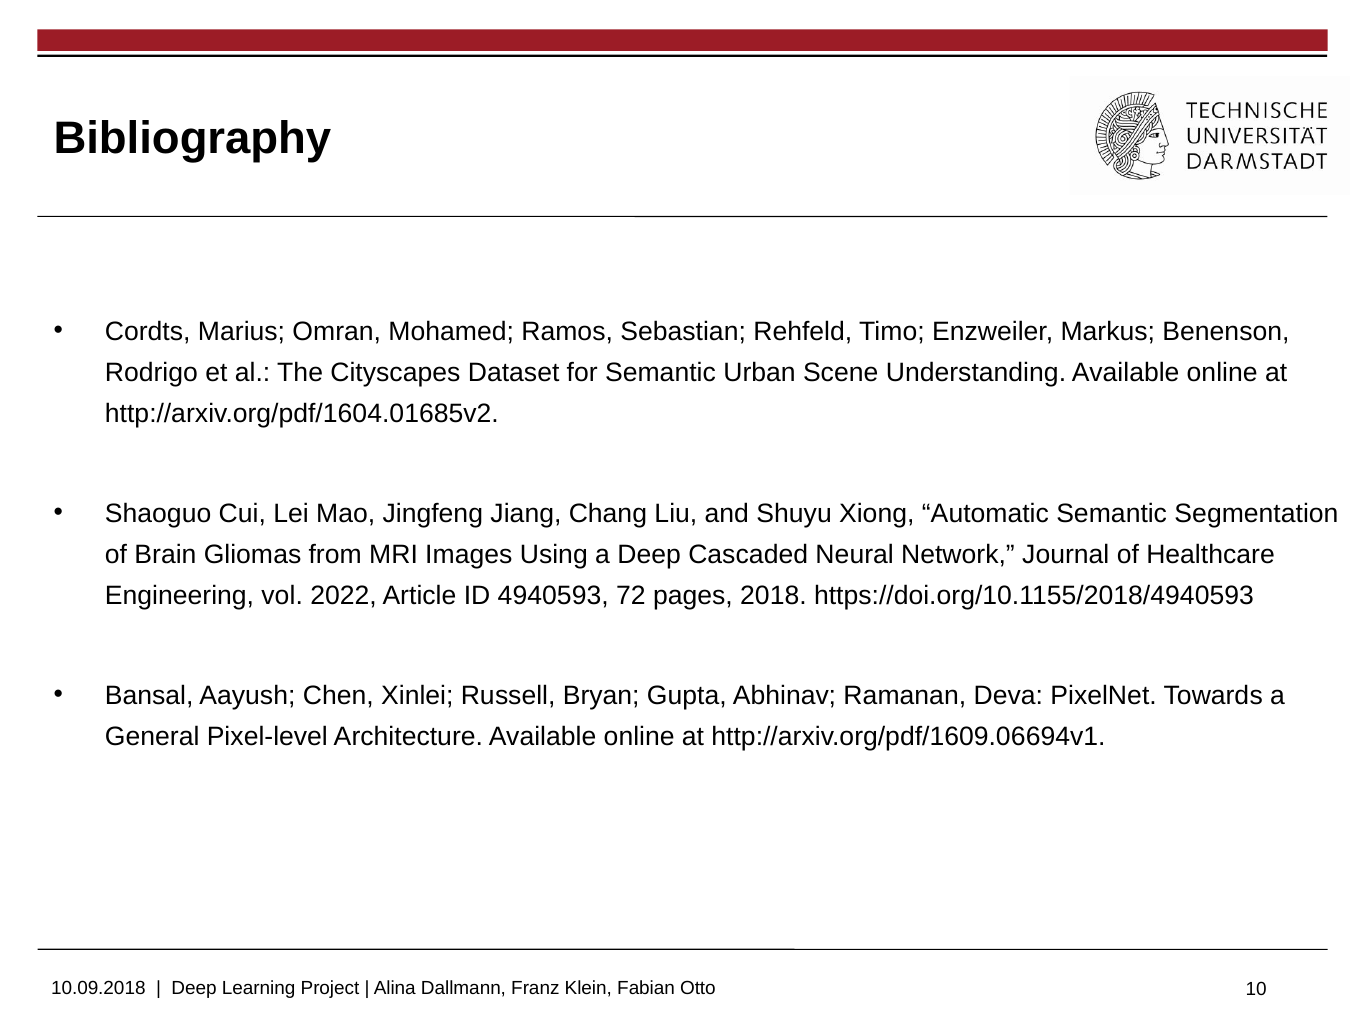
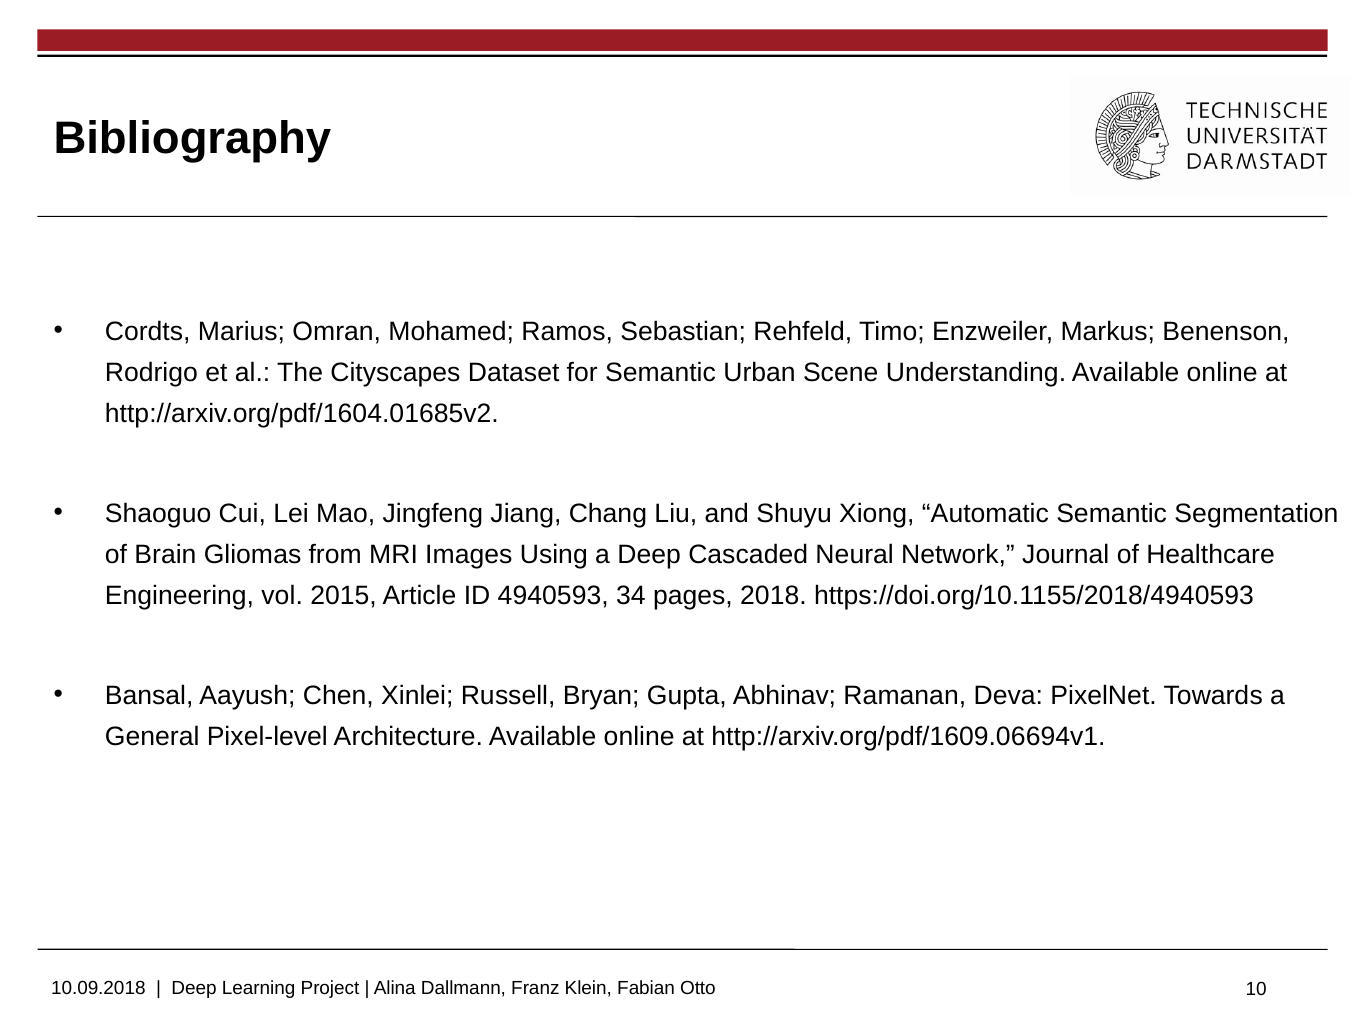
2022: 2022 -> 2015 (343, 596)
72: 72 -> 34 (631, 596)
